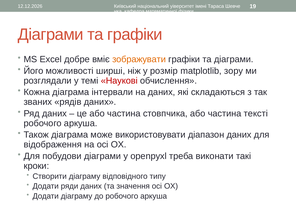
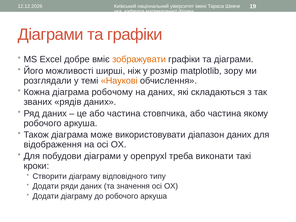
Наукові colour: red -> orange (119, 81)
інтервали: інтервали -> робочому (112, 92)
тексті: тексті -> якому (256, 113)
